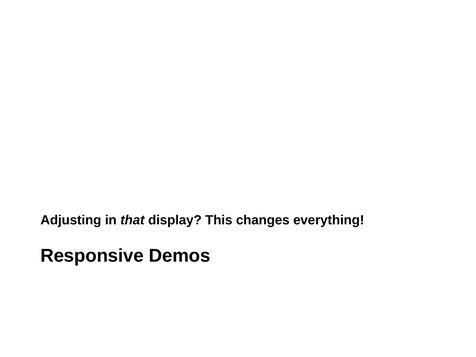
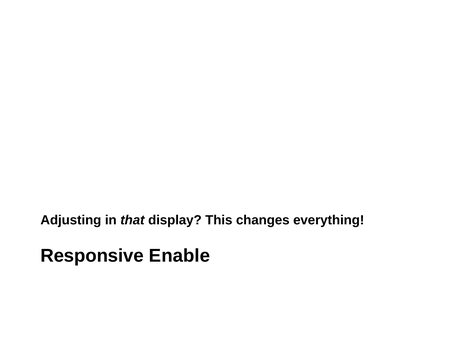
Demos: Demos -> Enable (180, 256)
